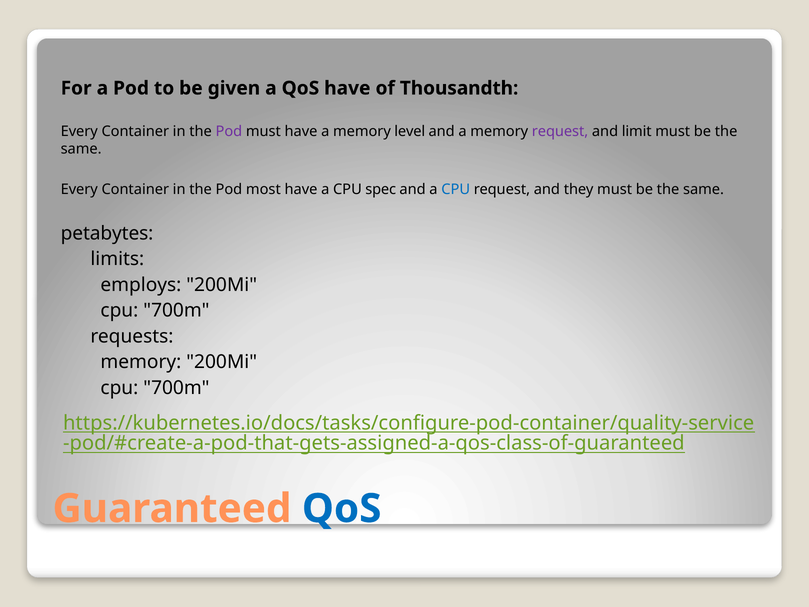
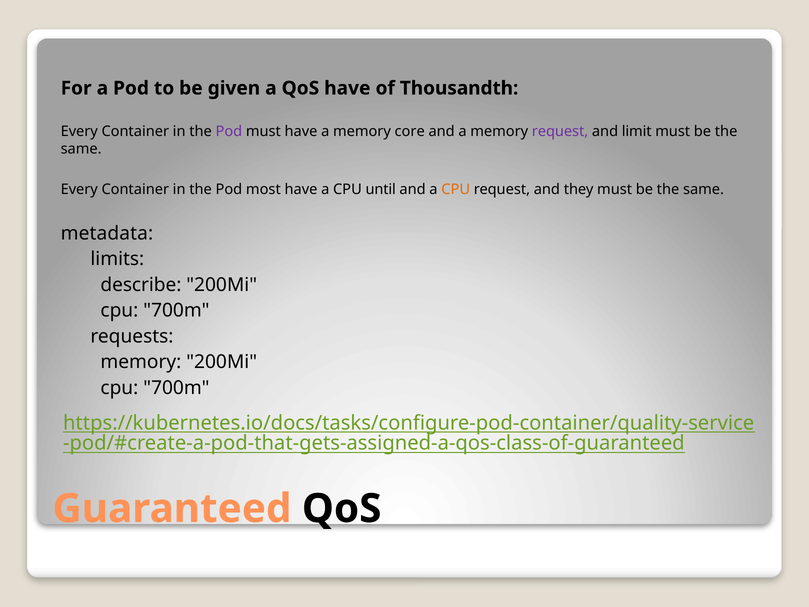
level: level -> core (410, 131)
spec: spec -> until (381, 189)
CPU colour: blue -> orange (456, 189)
petabytes: petabytes -> metadata (107, 233)
employs: employs -> describe (141, 285)
QoS colour: blue -> black (342, 508)
